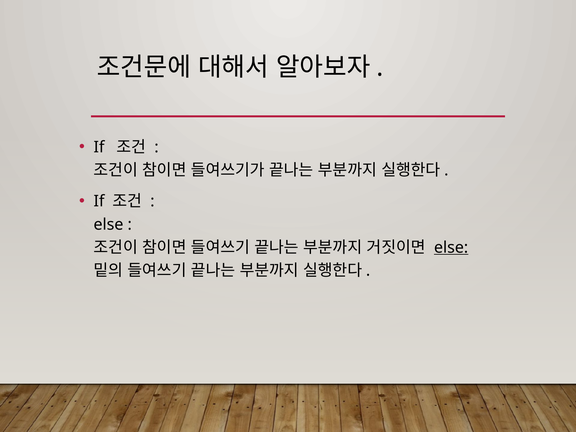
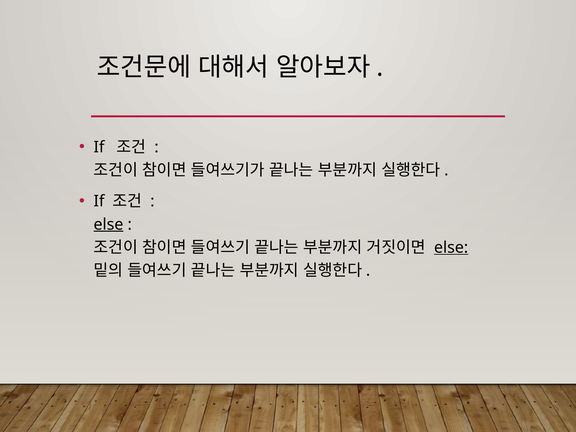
else underline: none -> present (108, 224)
